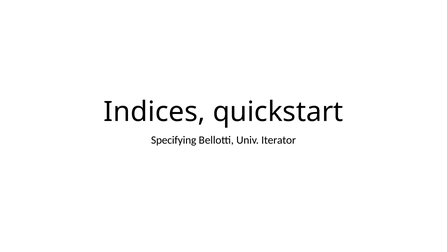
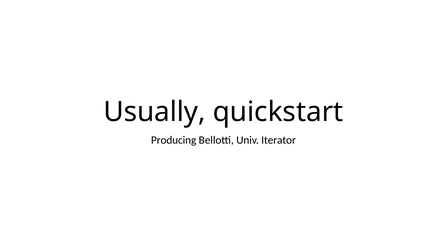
Indices: Indices -> Usually (155, 112)
Specifying: Specifying -> Producing (174, 140)
